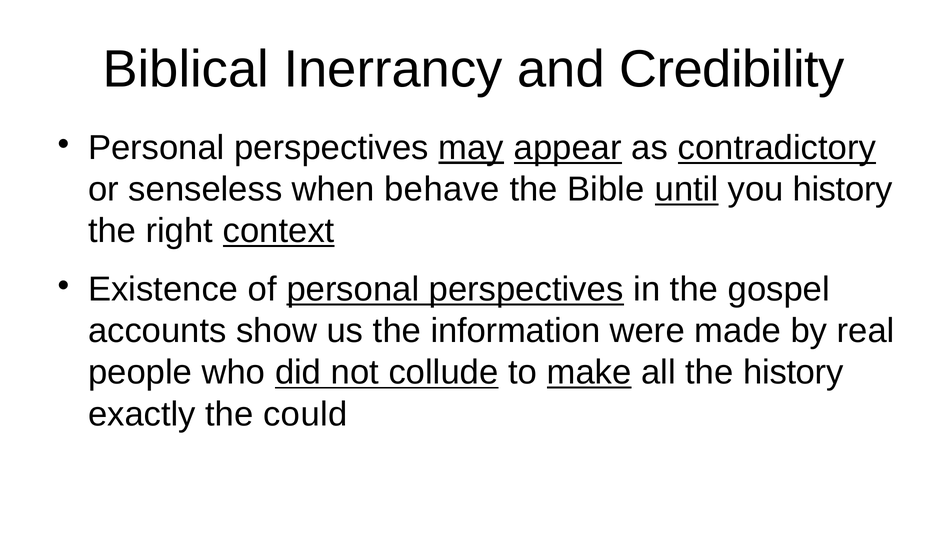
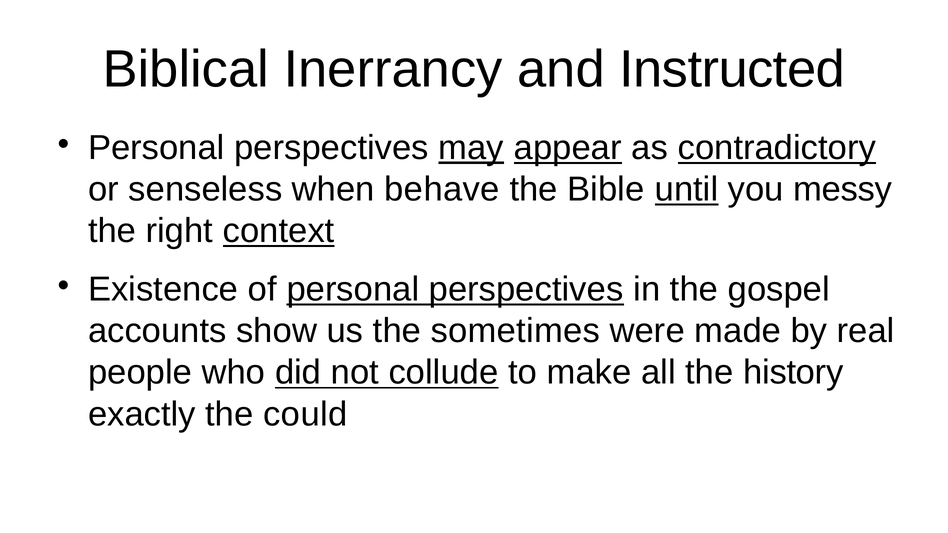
Credibility: Credibility -> Instructed (732, 69)
you history: history -> messy (843, 190)
information: information -> sometimes (515, 331)
make underline: present -> none (589, 373)
